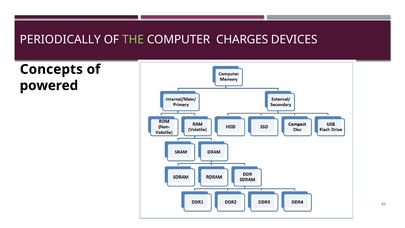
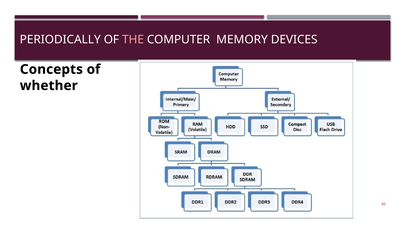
THE colour: light green -> pink (133, 40)
CHARGES: CHARGES -> MEMORY (242, 40)
powered: powered -> whether (49, 86)
